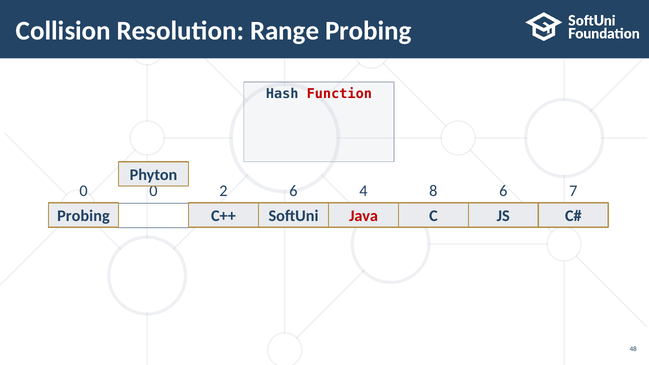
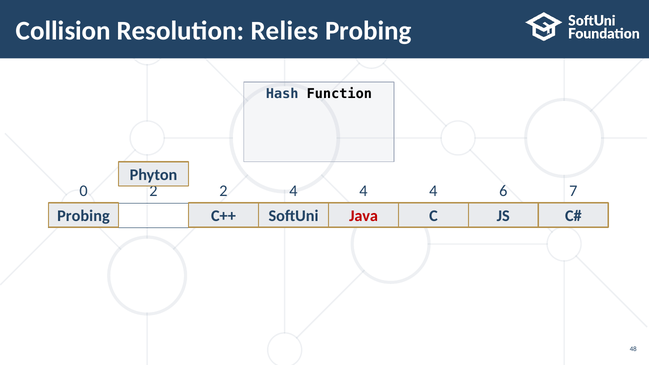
Range: Range -> Relies (284, 31)
Function colour: red -> black (339, 94)
0 0: 0 -> 2 (153, 191)
2 6: 6 -> 4 (293, 191)
8: 8 -> 4 (433, 191)
